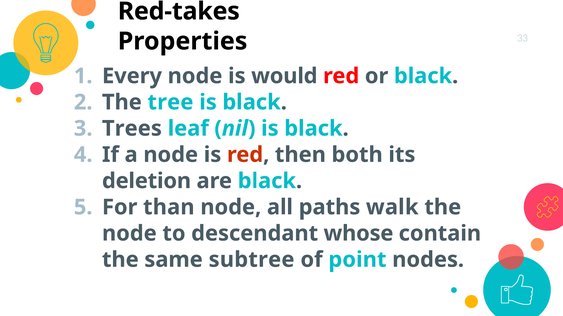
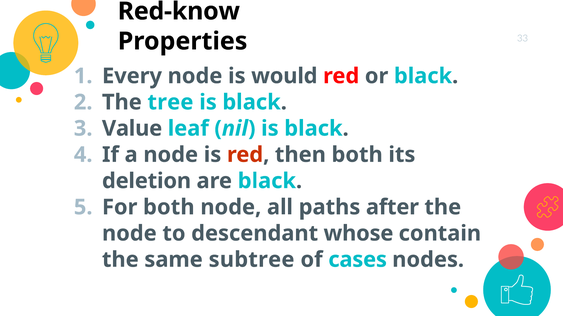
Red-takes: Red-takes -> Red-know (179, 11)
Trees: Trees -> Value (132, 129)
For than: than -> both (169, 208)
walk: walk -> after (392, 208)
point: point -> cases (358, 260)
